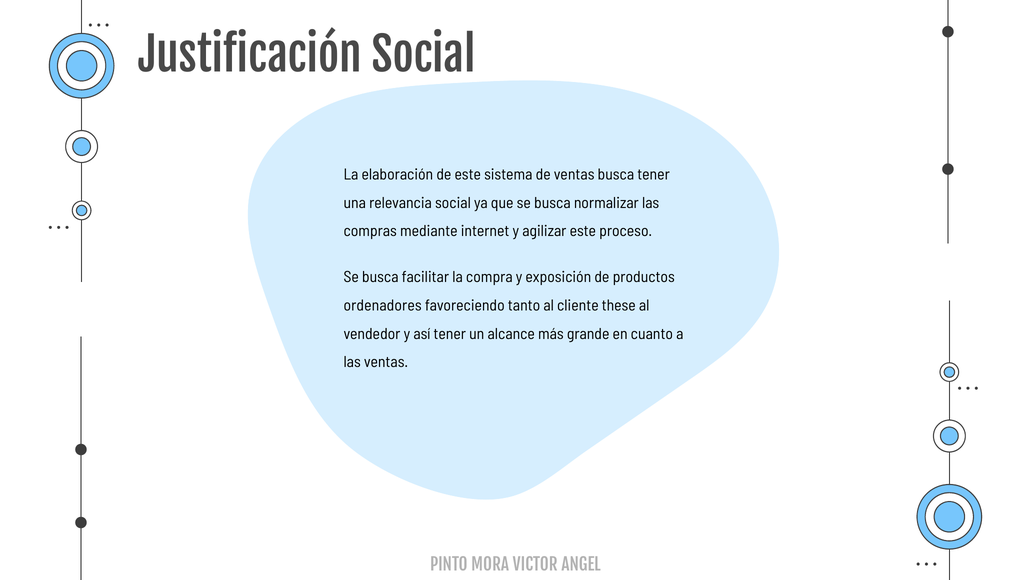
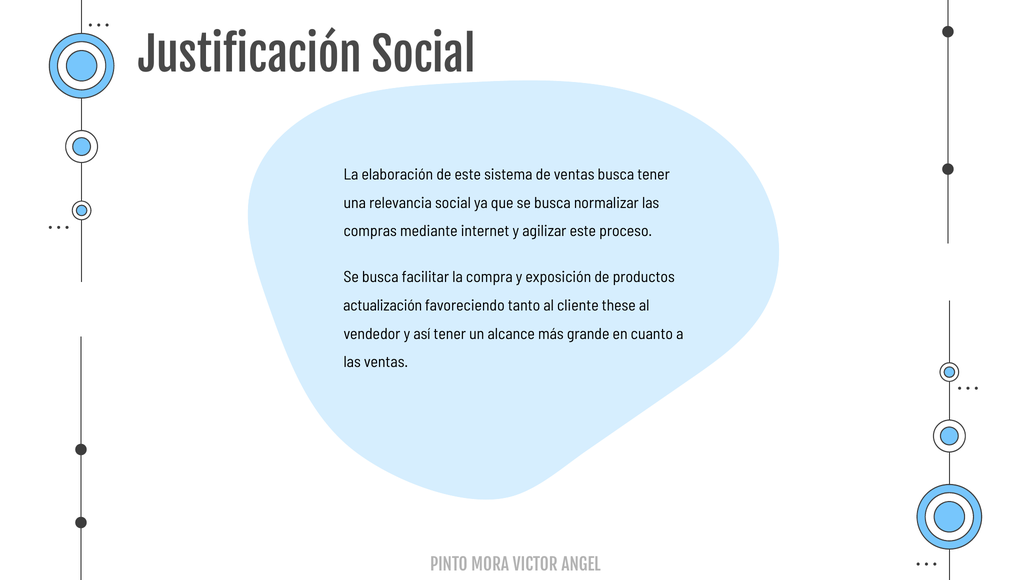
ordenadores: ordenadores -> actualización (383, 305)
